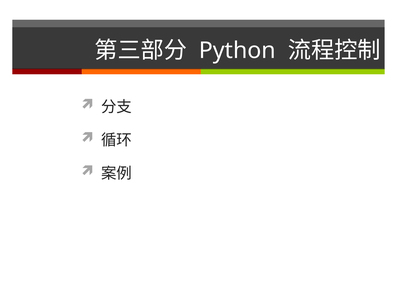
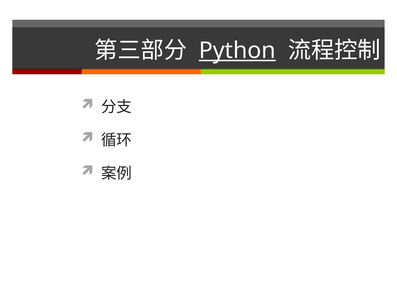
Python underline: none -> present (237, 51)
